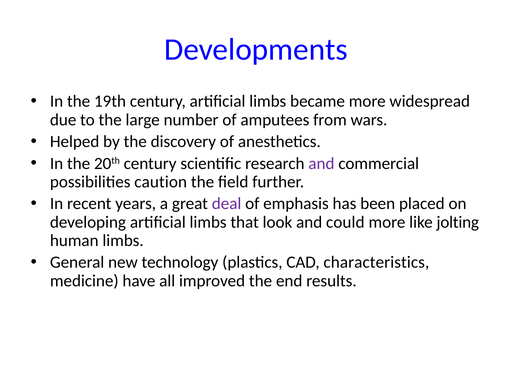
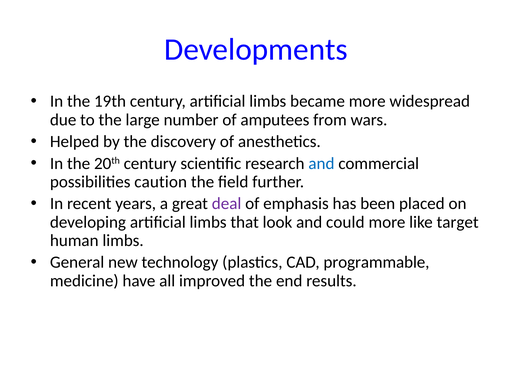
and colour: purple -> blue (321, 163)
jolting: jolting -> target (458, 222)
characteristics: characteristics -> programmable (376, 262)
